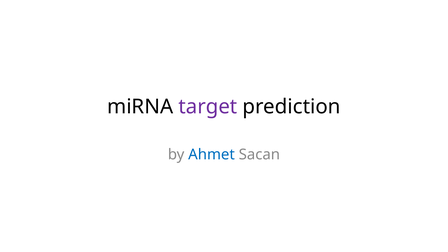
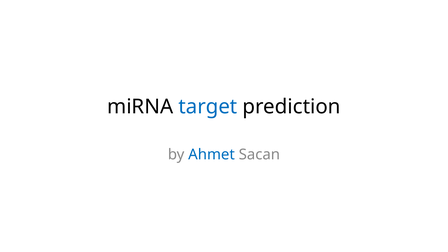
target colour: purple -> blue (208, 107)
